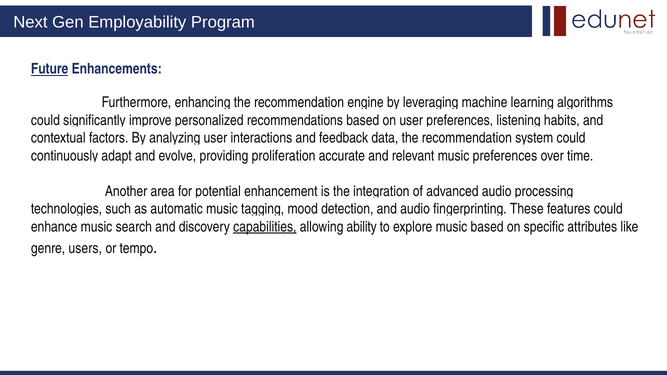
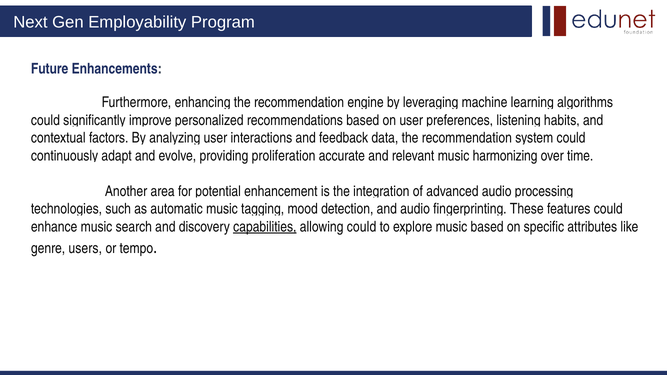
Future underline: present -> none (50, 69)
music preferences: preferences -> harmonizing (505, 156)
allowing ability: ability -> could (362, 227)
